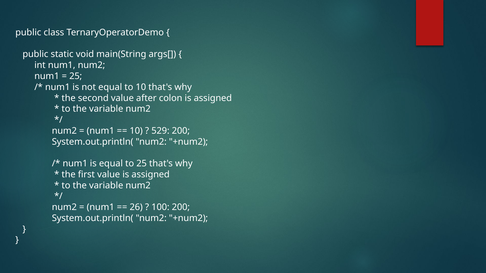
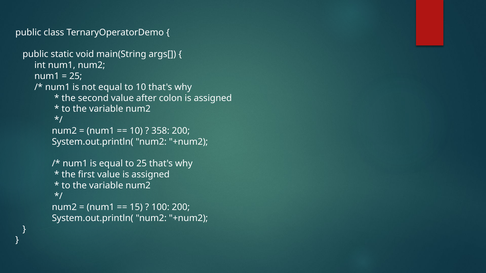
529: 529 -> 358 (160, 131)
26: 26 -> 15 (136, 207)
